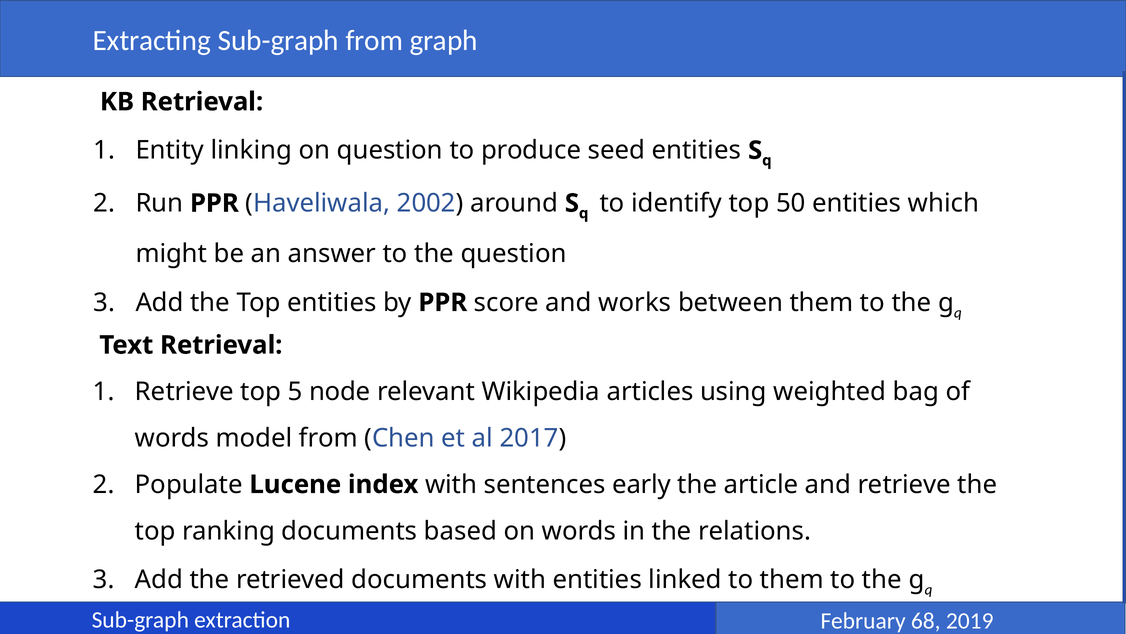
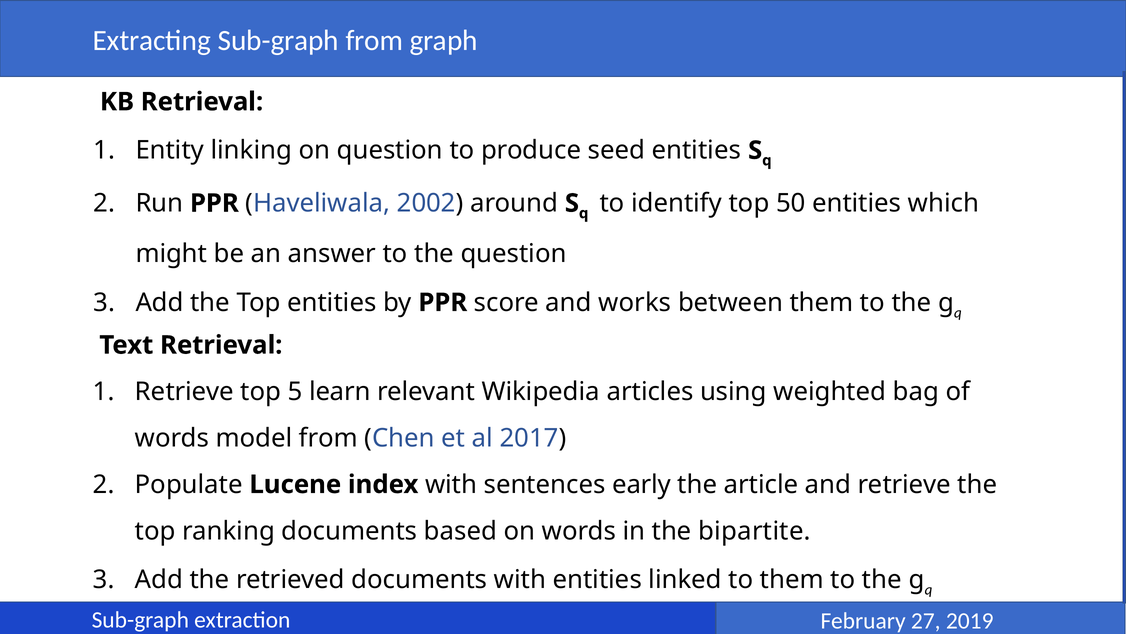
node: node -> learn (340, 391)
relations: relations -> bipartite (754, 530)
68: 68 -> 27 (926, 620)
